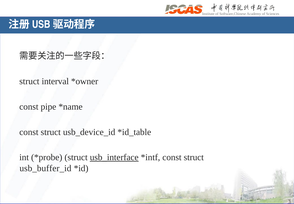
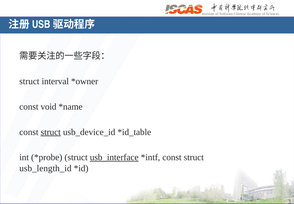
pipe: pipe -> void (49, 106)
struct underline: none -> present (51, 132)
usb_buffer_id: usb_buffer_id -> usb_length_id (45, 168)
